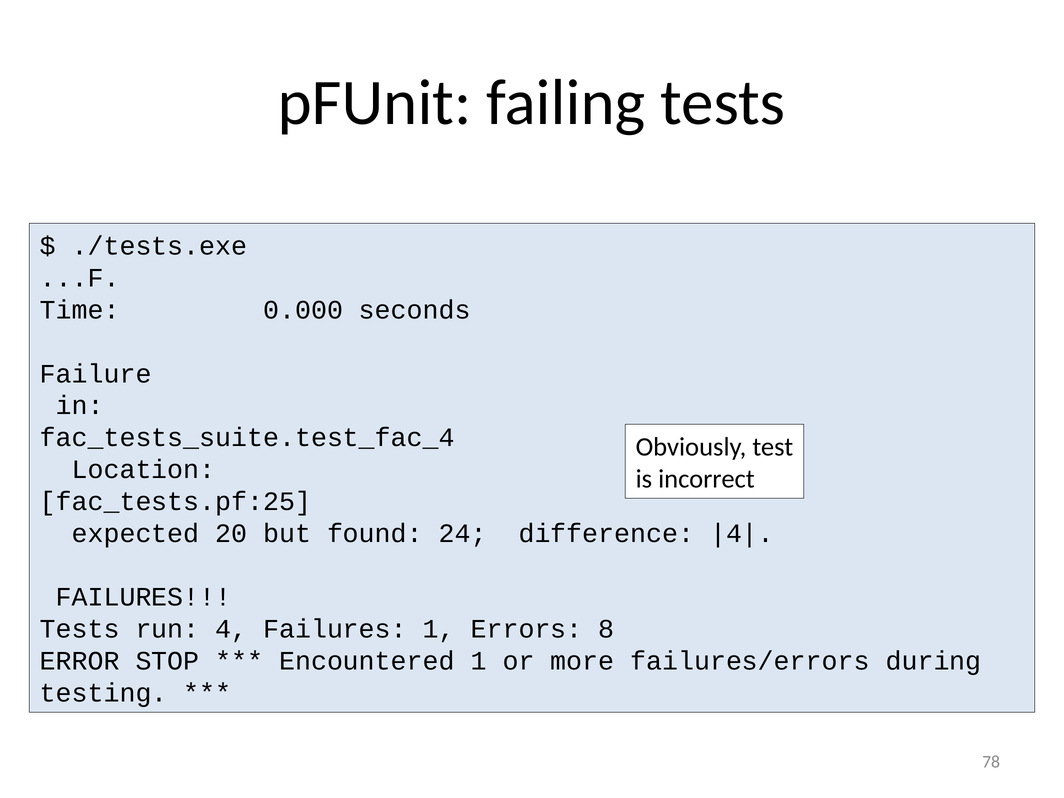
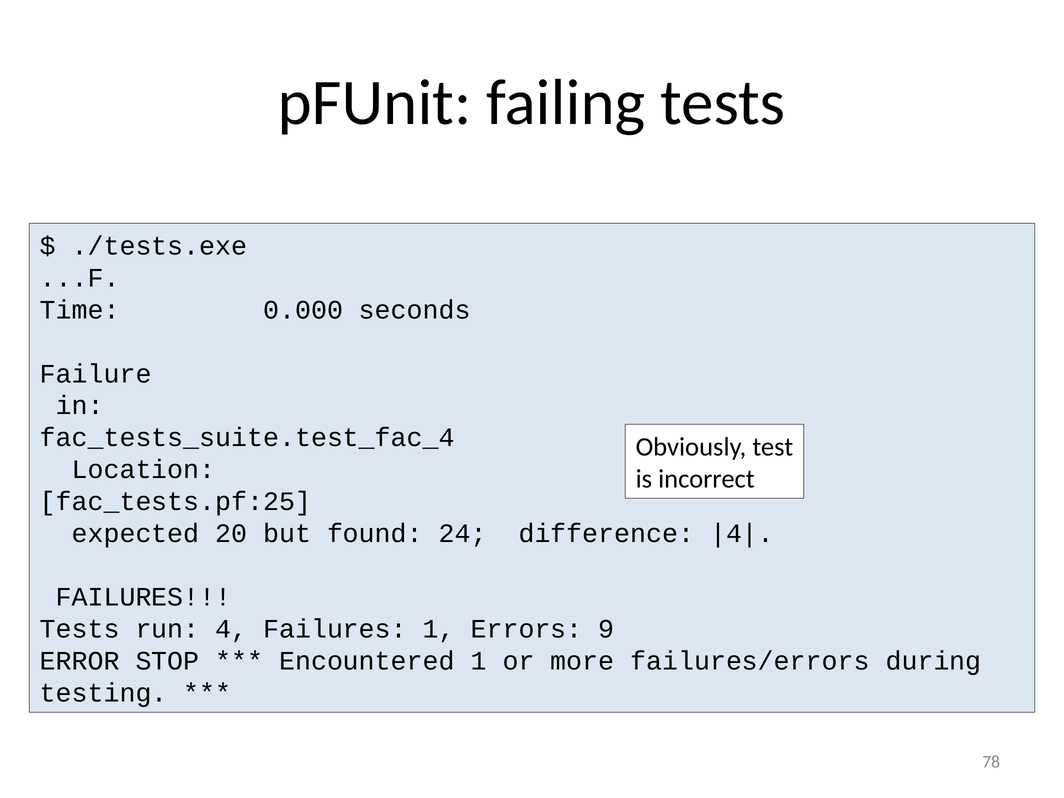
8: 8 -> 9 (606, 629)
